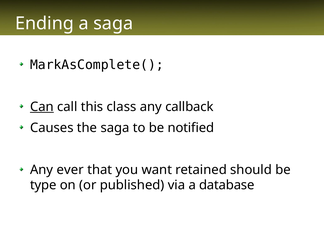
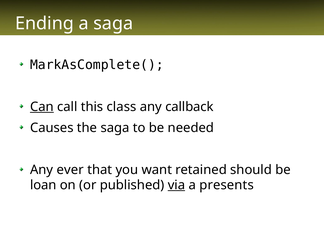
notified: notified -> needed (191, 128)
type: type -> loan (43, 185)
via underline: none -> present (176, 185)
database: database -> presents (227, 185)
